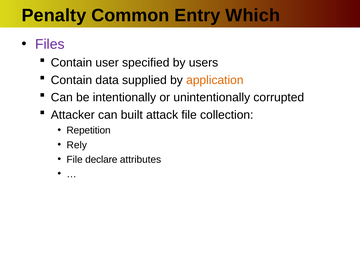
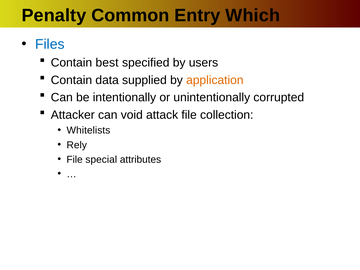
Files colour: purple -> blue (50, 44)
user: user -> best (107, 63)
built: built -> void (132, 115)
Repetition: Repetition -> Whitelists (88, 130)
declare: declare -> special (101, 159)
